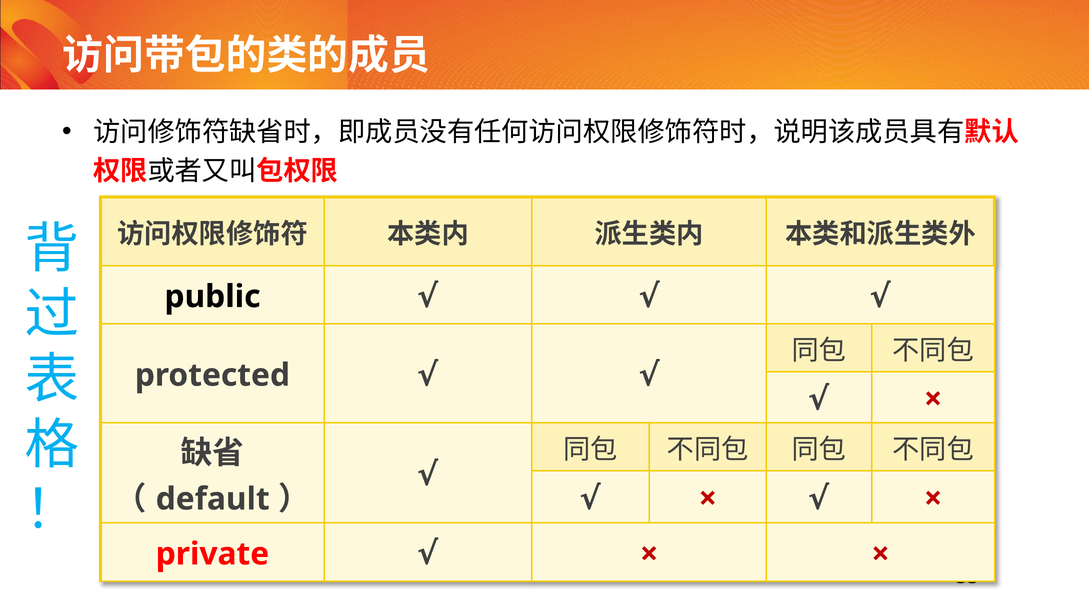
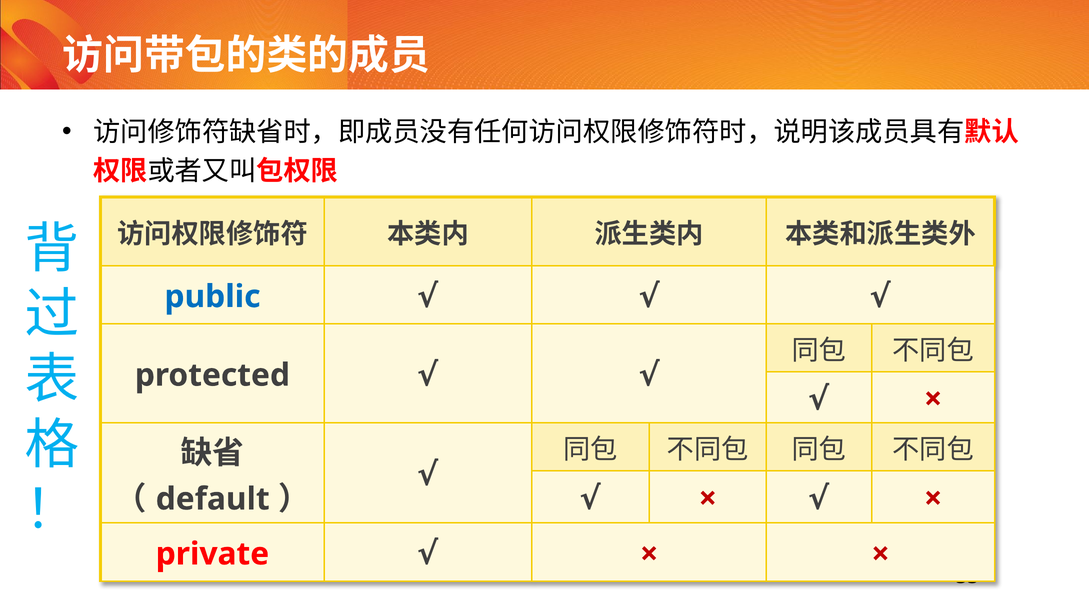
public colour: black -> blue (213, 297)
